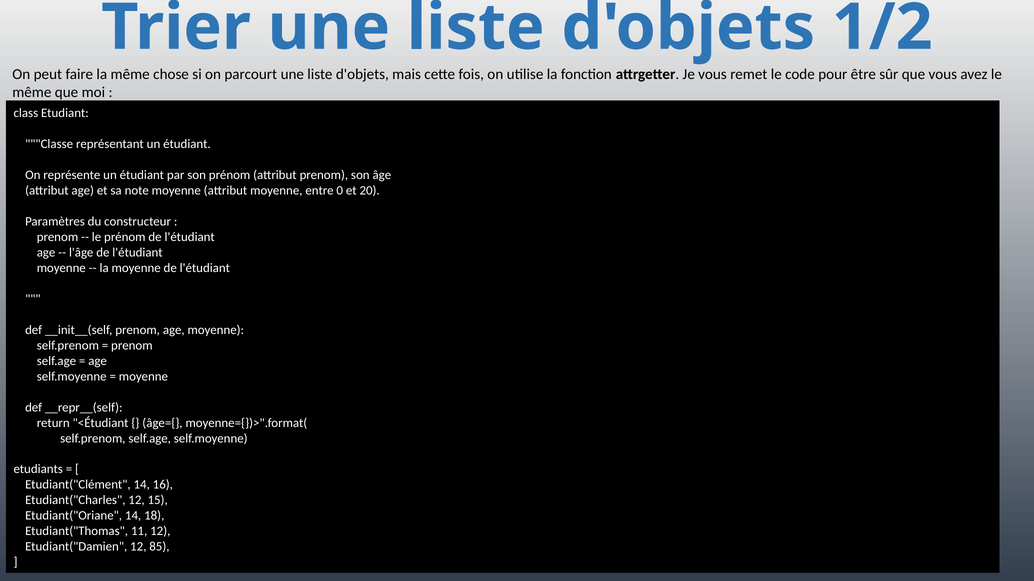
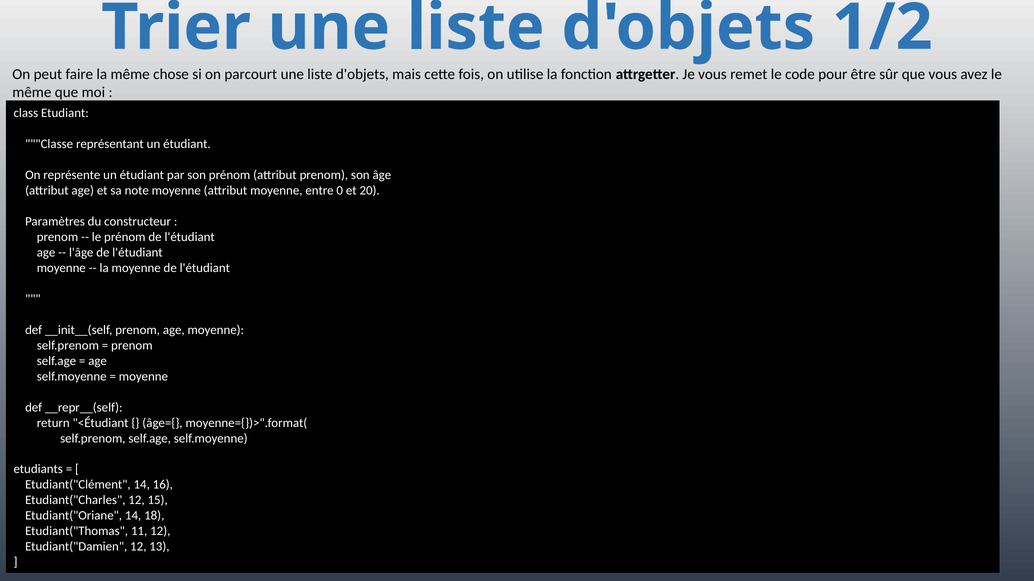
85: 85 -> 13 (159, 547)
